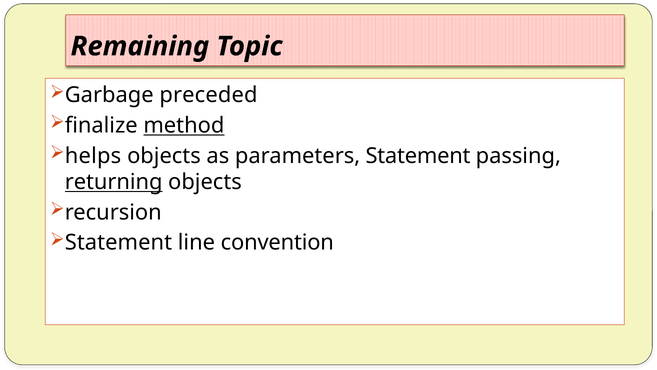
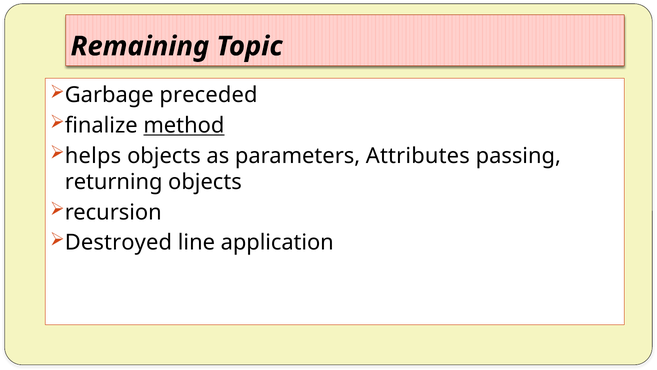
parameters Statement: Statement -> Attributes (418, 156)
returning underline: present -> none (114, 182)
Statement: Statement -> Destroyed (118, 242)
convention: convention -> application (277, 242)
